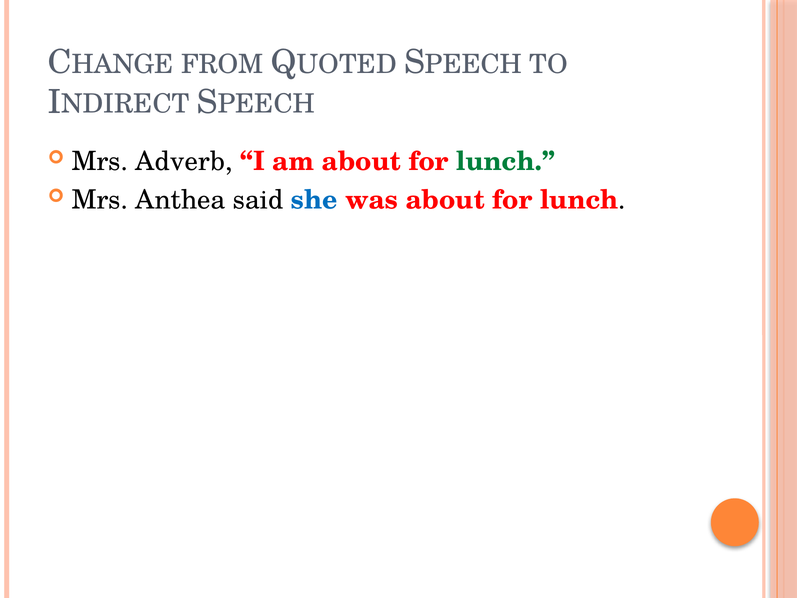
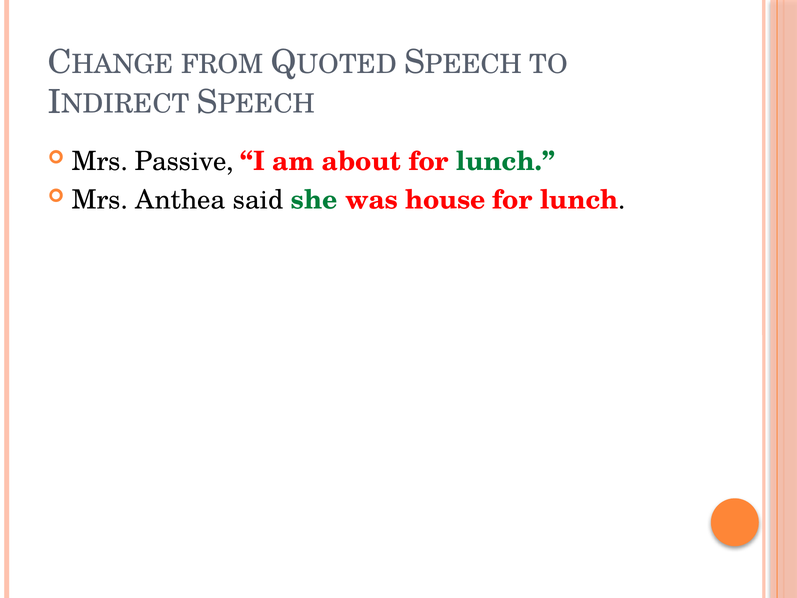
Adverb: Adverb -> Passive (184, 161)
she colour: blue -> green (314, 200)
was about: about -> house (445, 200)
